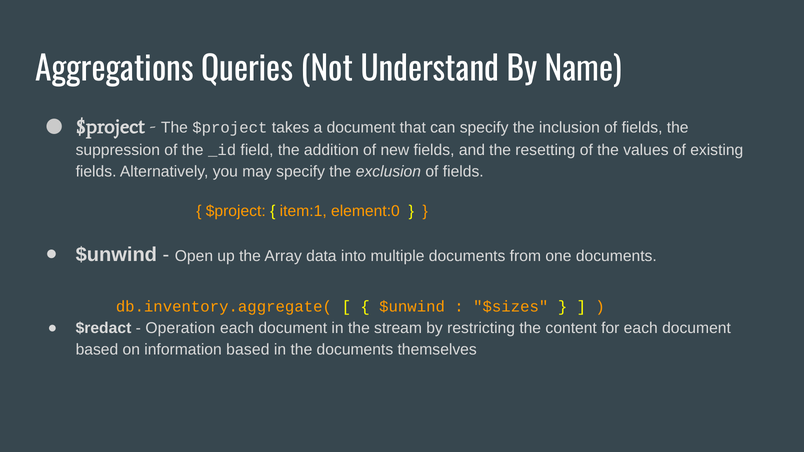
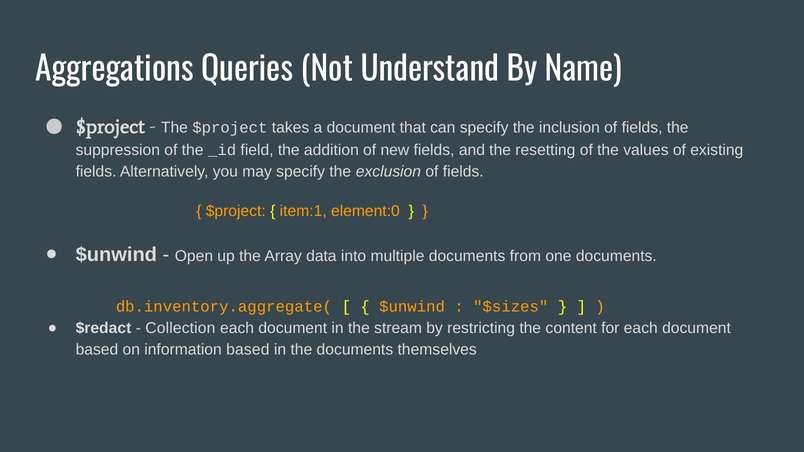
Operation: Operation -> Collection (180, 328)
